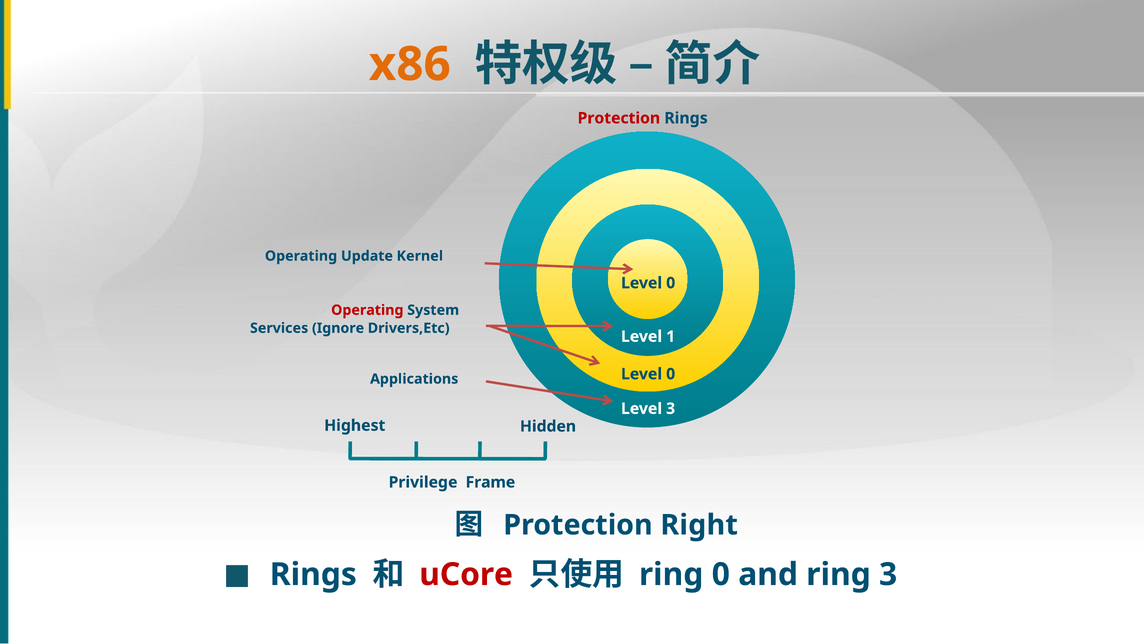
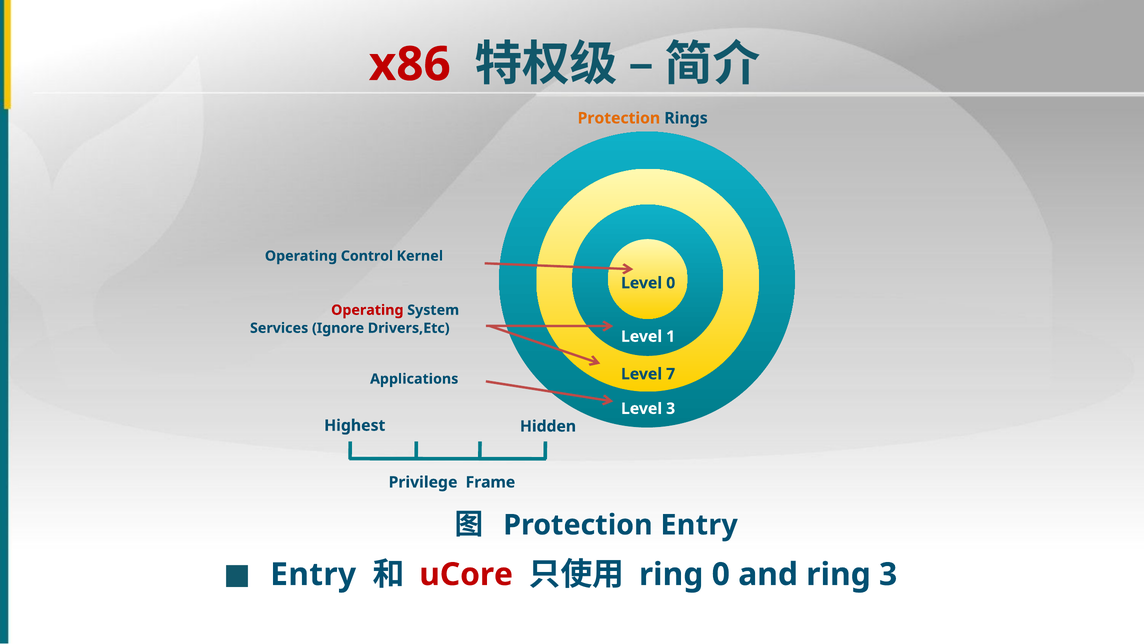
x86 colour: orange -> red (410, 64)
Protection colour: red -> orange (619, 118)
Update: Update -> Control (367, 256)
0: 0 -> 7 (671, 374)
Protection Right: Right -> Entry (699, 525)
Rings: Rings -> Entry (313, 574)
